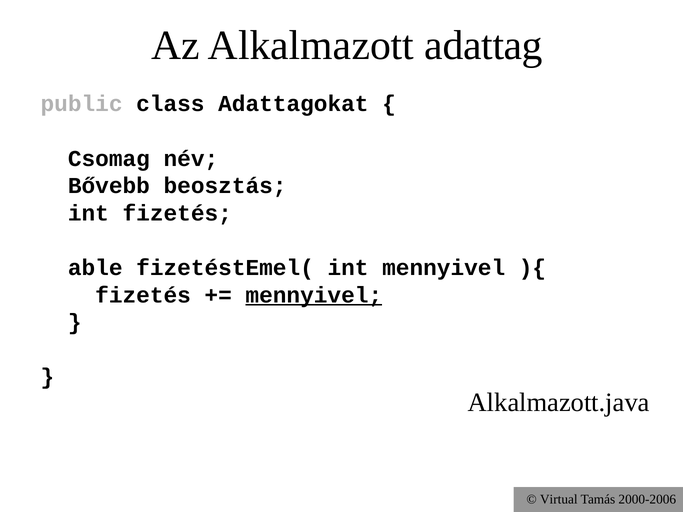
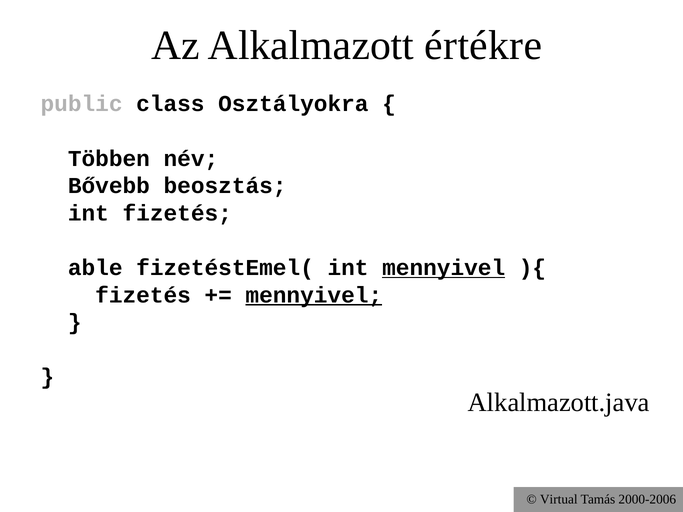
adattag: adattag -> értékre (483, 46)
Adattagokat: Adattagokat -> Osztályokra (293, 104)
Csomag: Csomag -> Többen (109, 159)
mennyivel underline: none -> present (444, 268)
